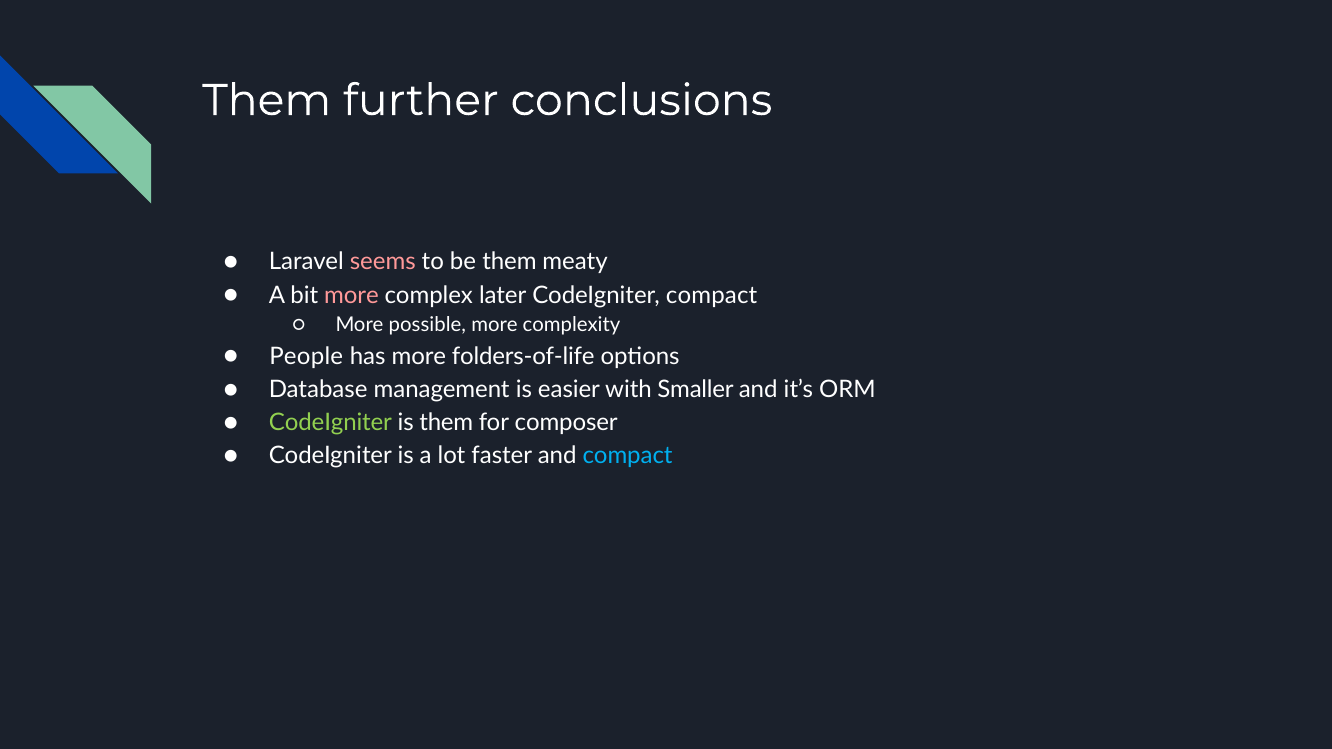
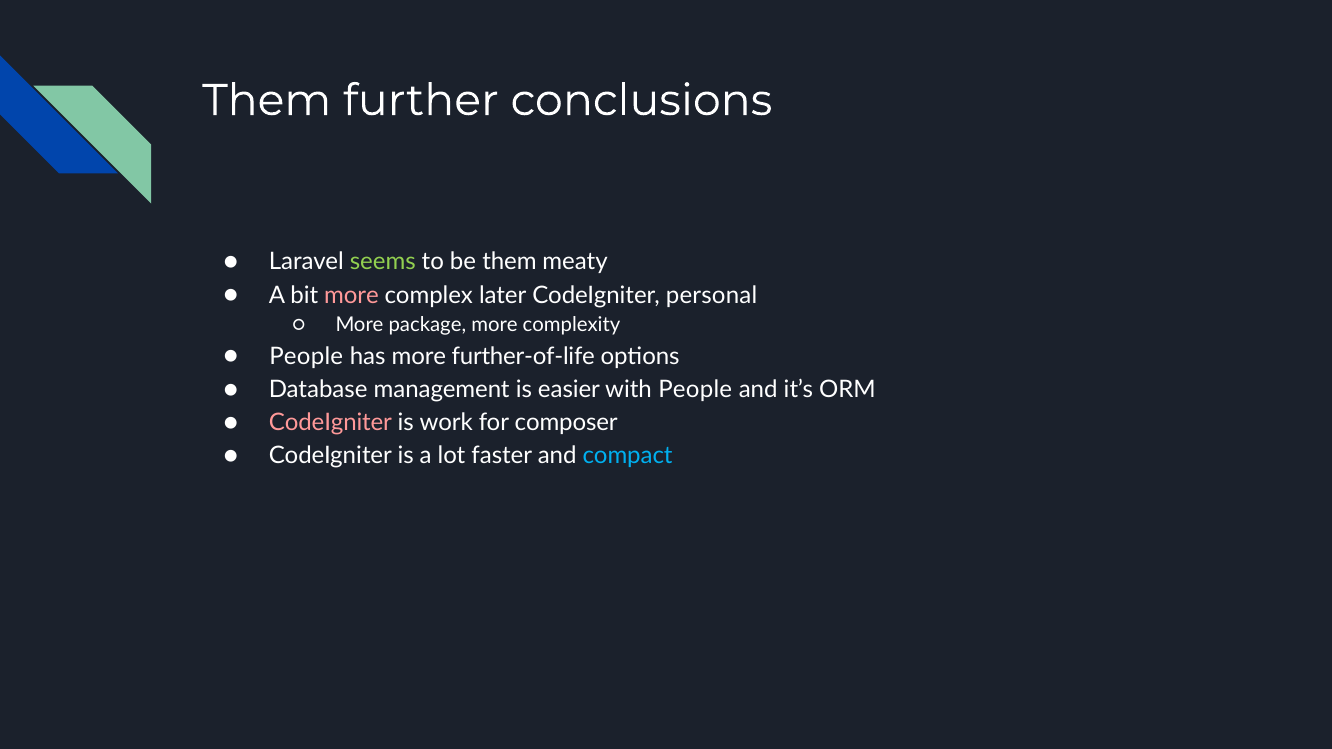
seems colour: pink -> light green (383, 262)
CodeIgniter compact: compact -> personal (712, 295)
possible: possible -> package (427, 325)
folders-of-life: folders-of-life -> further-of-life (523, 357)
with Smaller: Smaller -> People (695, 390)
CodeIgniter colour: light green -> pink (330, 423)
is them: them -> work (446, 423)
